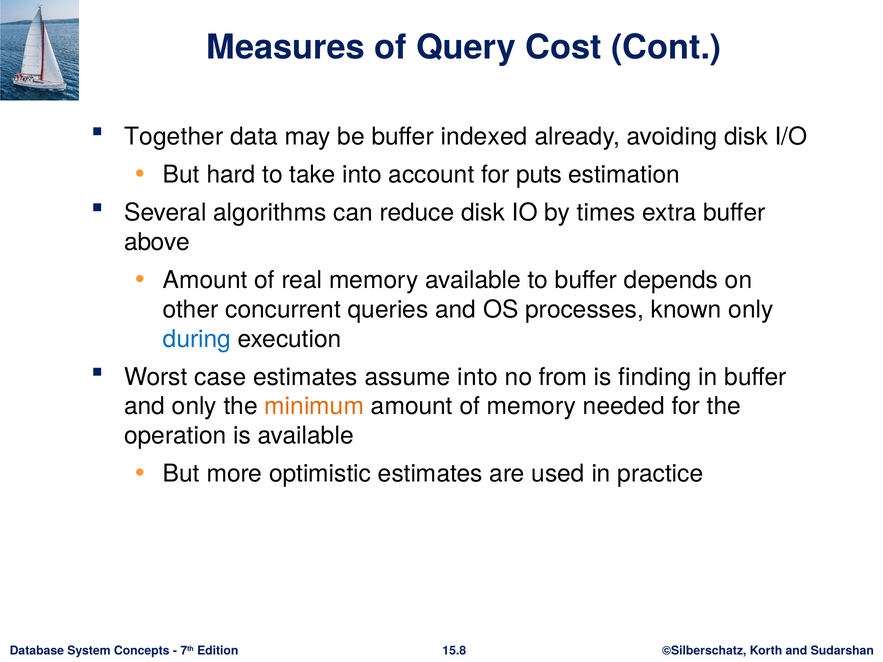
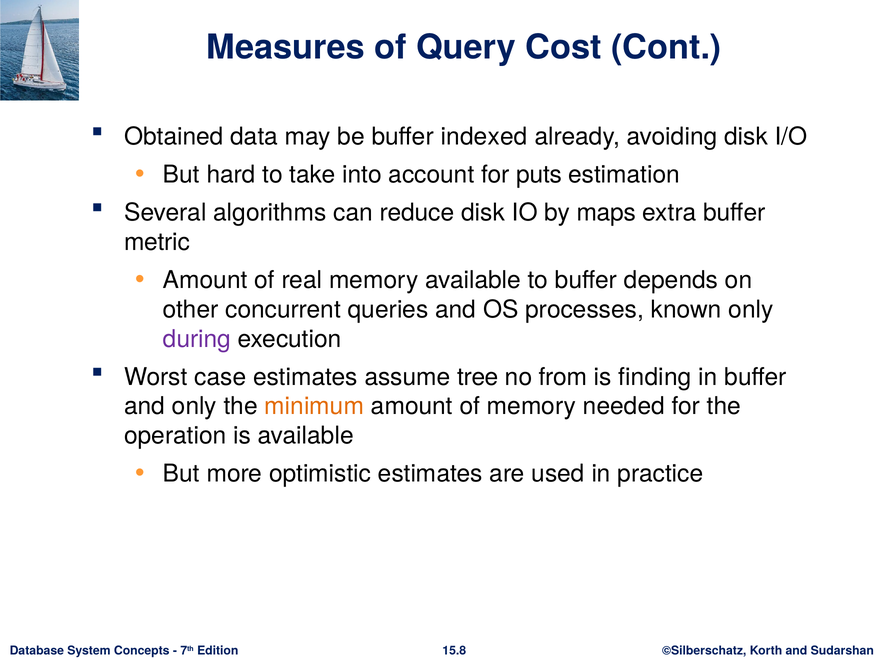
Together: Together -> Obtained (174, 137)
times: times -> maps (606, 213)
above: above -> metric (157, 242)
during colour: blue -> purple (197, 339)
assume into: into -> tree (478, 377)
